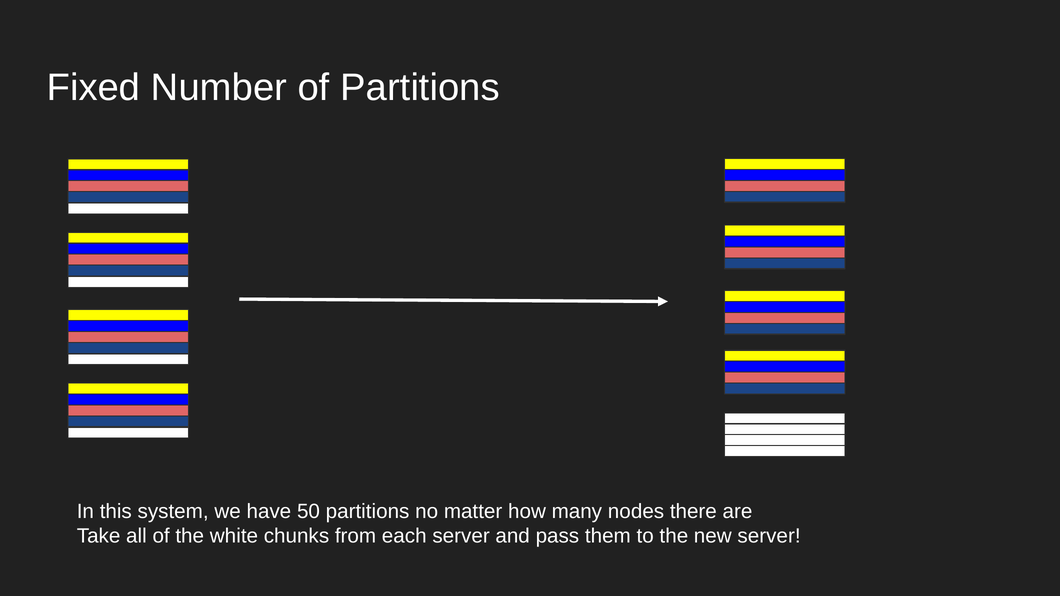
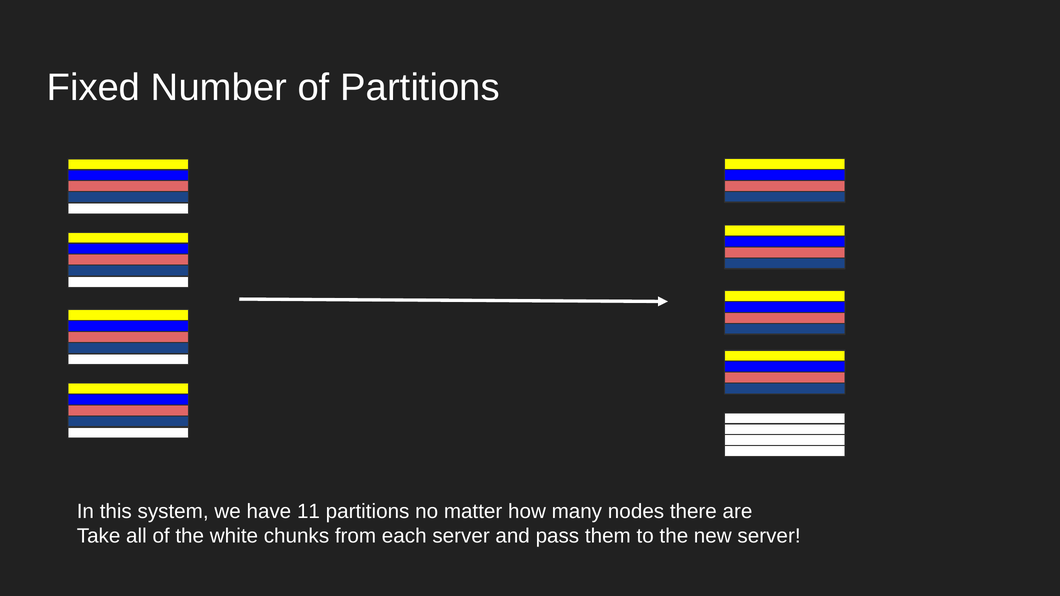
50: 50 -> 11 (308, 512)
